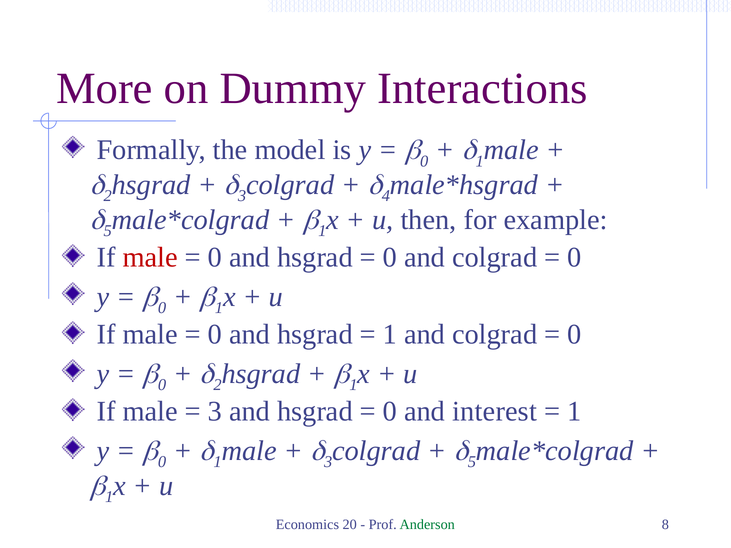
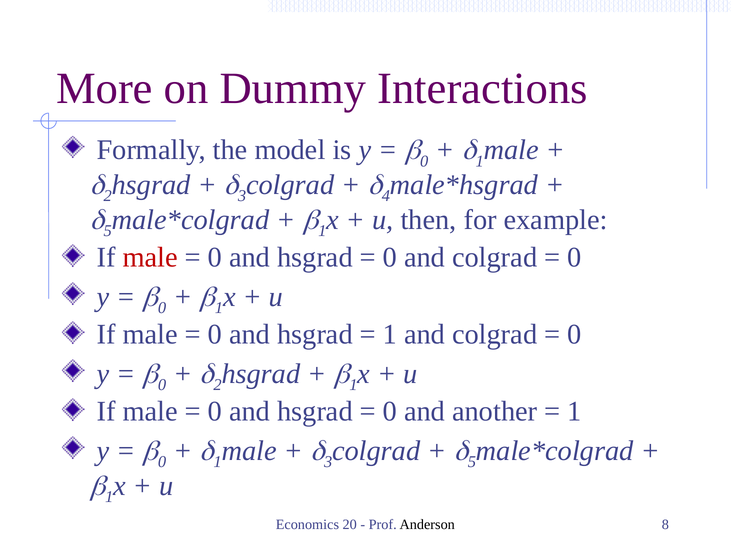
3: 3 -> 0 (215, 411)
interest: interest -> another (495, 411)
Anderson colour: green -> black (427, 525)
